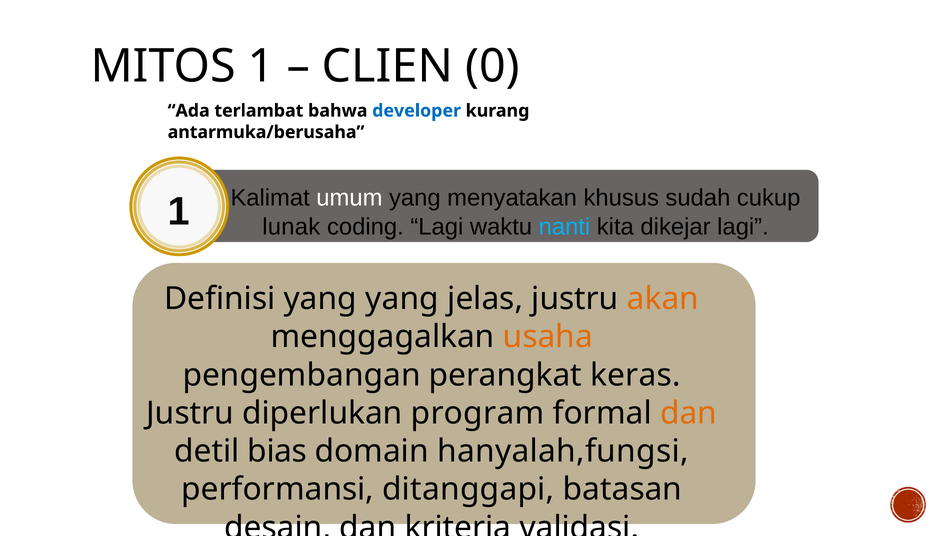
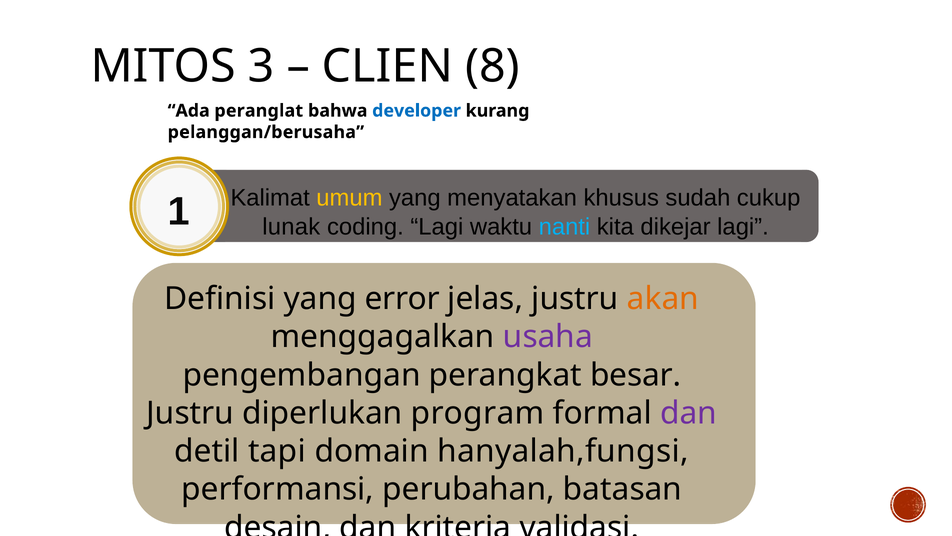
MITOS 1: 1 -> 3 (261, 66)
0: 0 -> 8 (492, 66)
terlambat: terlambat -> peranglat (259, 111)
antarmuka/berusaha: antarmuka/berusaha -> pelanggan/berusaha (266, 132)
umum colour: white -> yellow (349, 198)
yang yang: yang -> error (402, 299)
usaha colour: orange -> purple (548, 337)
keras: keras -> besar (636, 375)
dan colour: orange -> purple (688, 413)
detil bias: bias -> tapi (277, 451)
ditanggapi: ditanggapi -> perubahan (468, 489)
